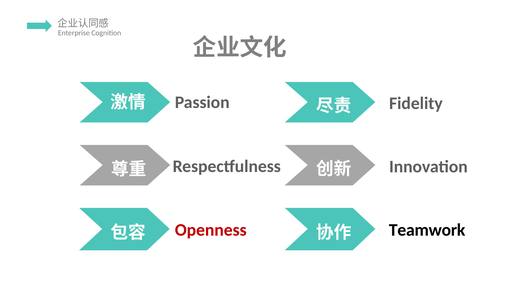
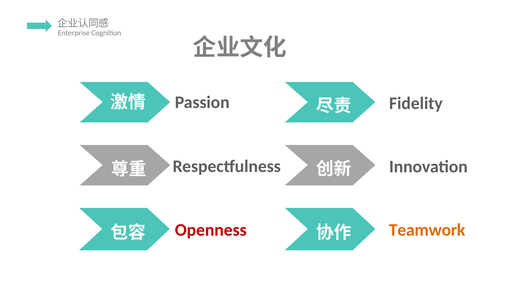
Teamwork colour: black -> orange (427, 229)
